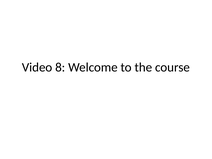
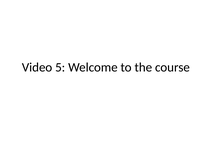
8: 8 -> 5 (60, 67)
